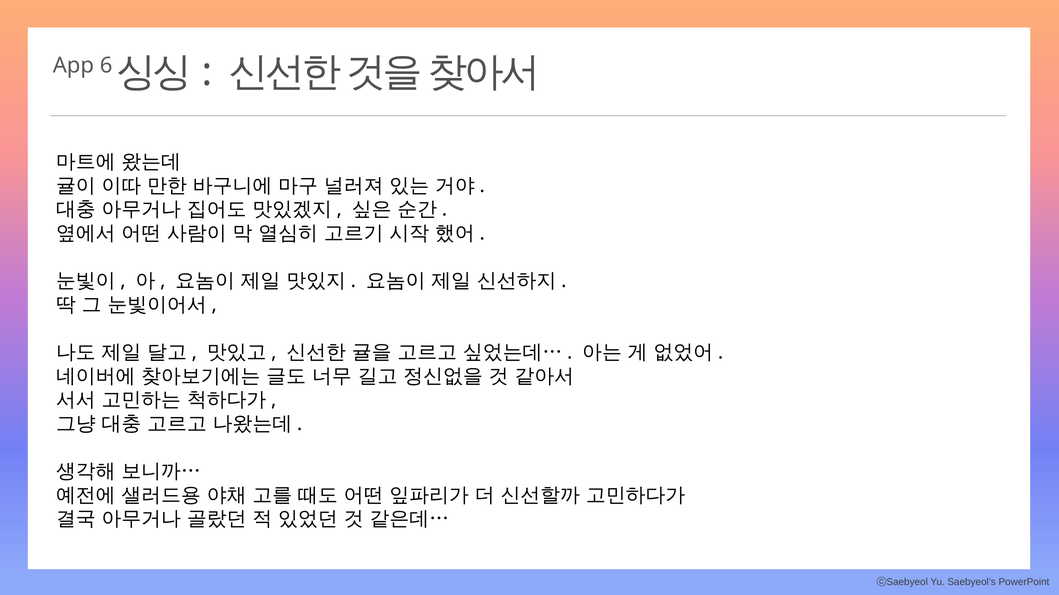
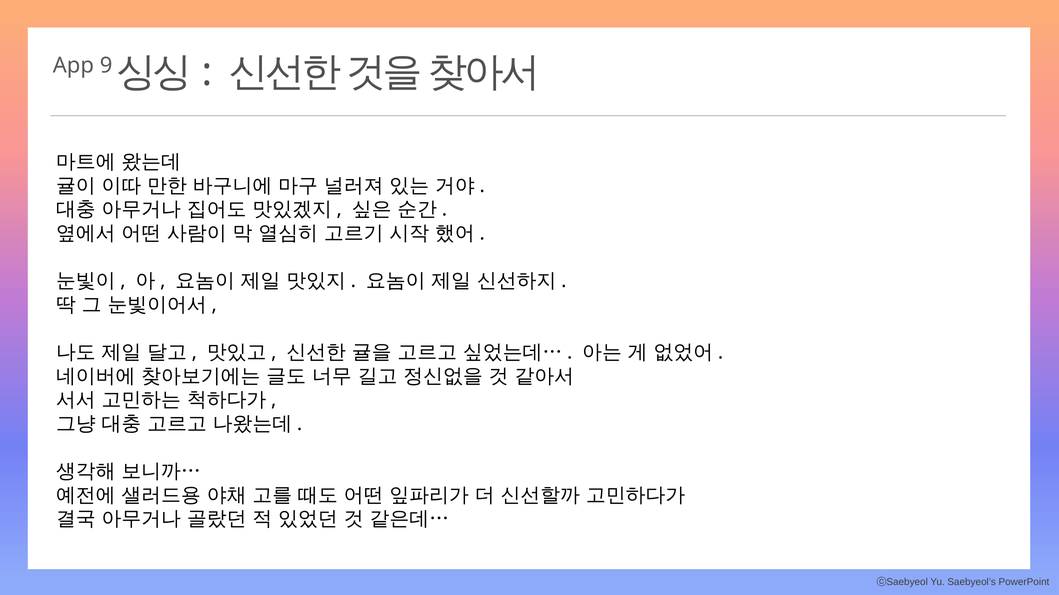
6: 6 -> 9 (106, 66)
